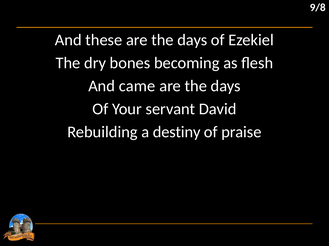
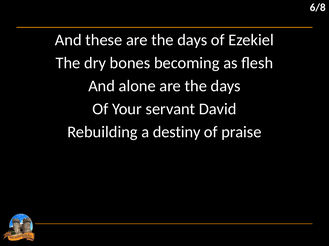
9/8: 9/8 -> 6/8 (318, 7)
came: came -> alone (137, 86)
